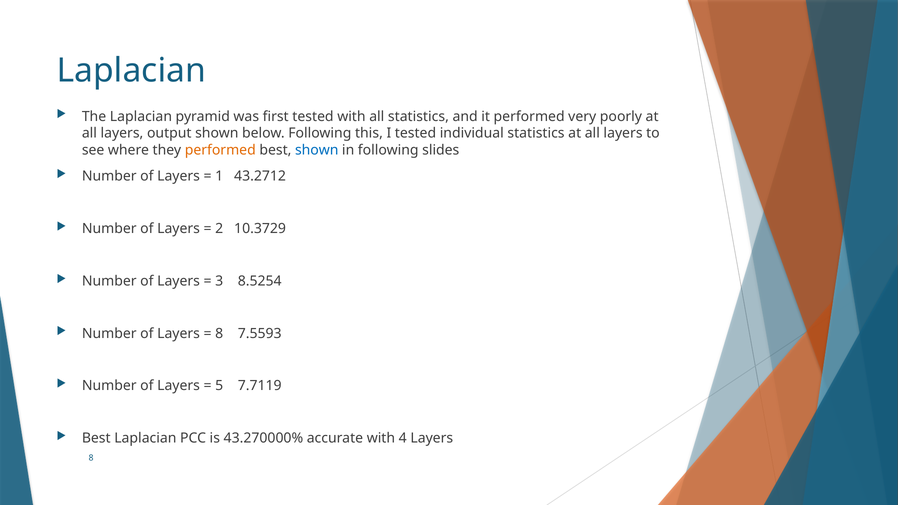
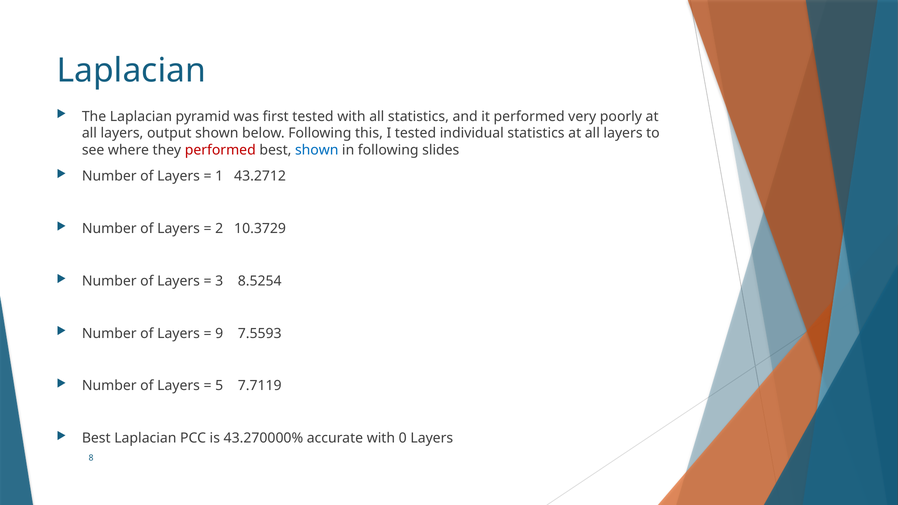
performed colour: orange -> red (220, 150)
8: 8 -> 9 (219, 333)
4: 4 -> 0 (403, 438)
